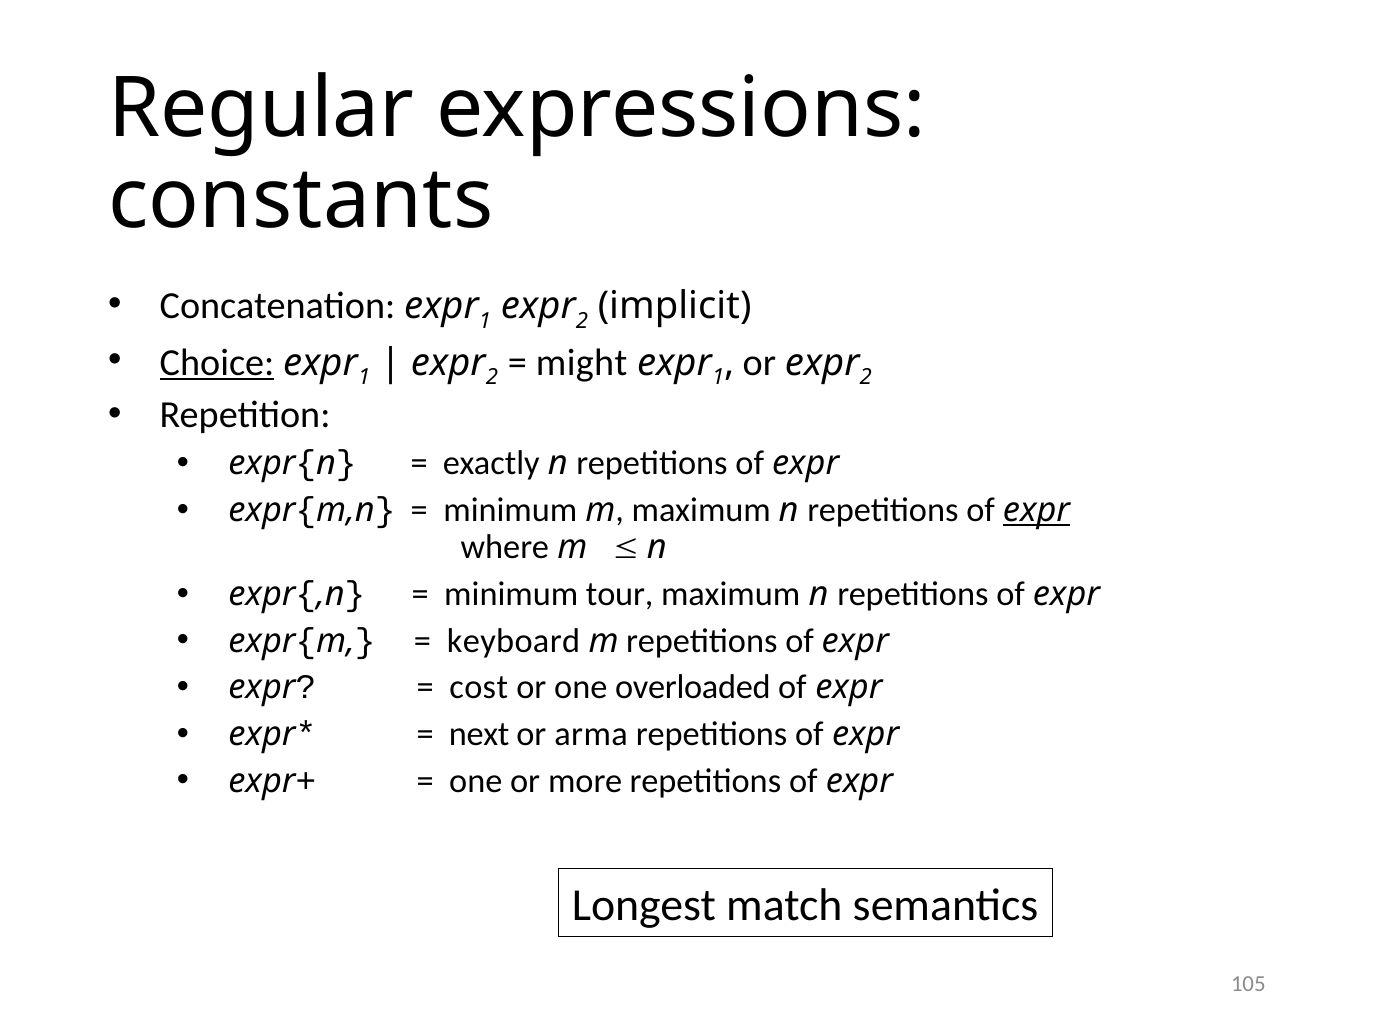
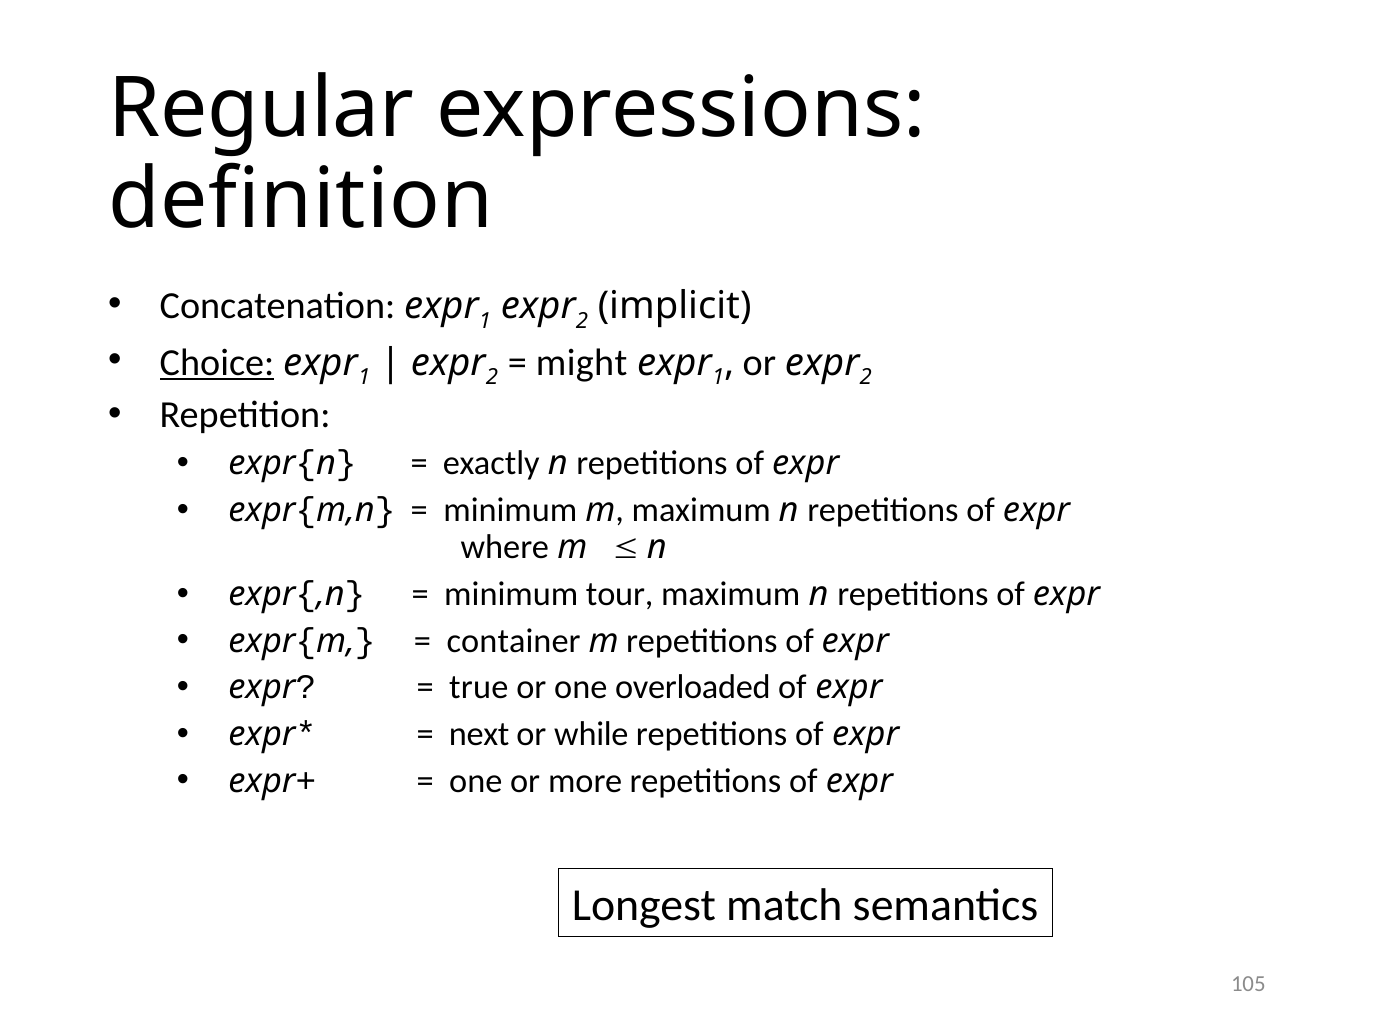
constants: constants -> definition (301, 199)
expr underline: present -> none (1037, 510)
keyboard: keyboard -> container (514, 640)
cost: cost -> true (479, 687)
arma: arma -> while (591, 734)
